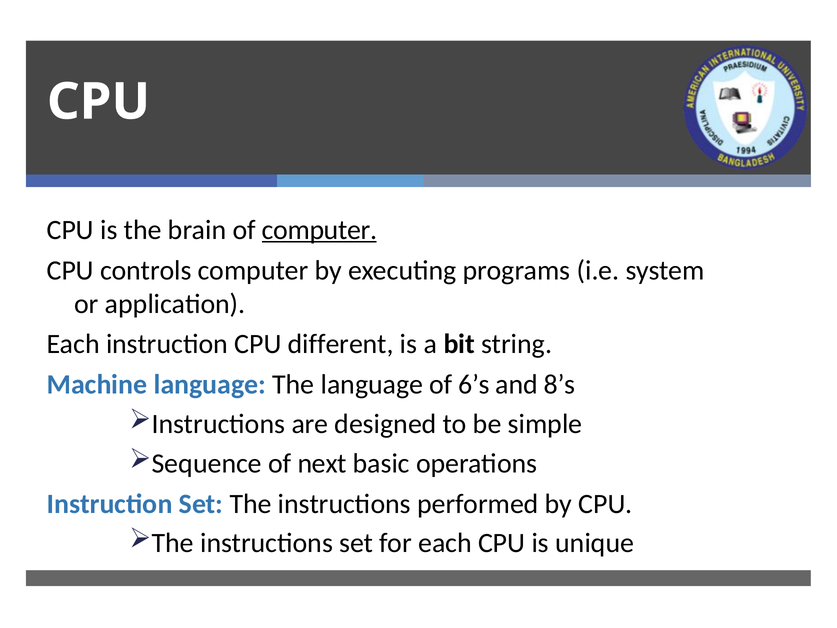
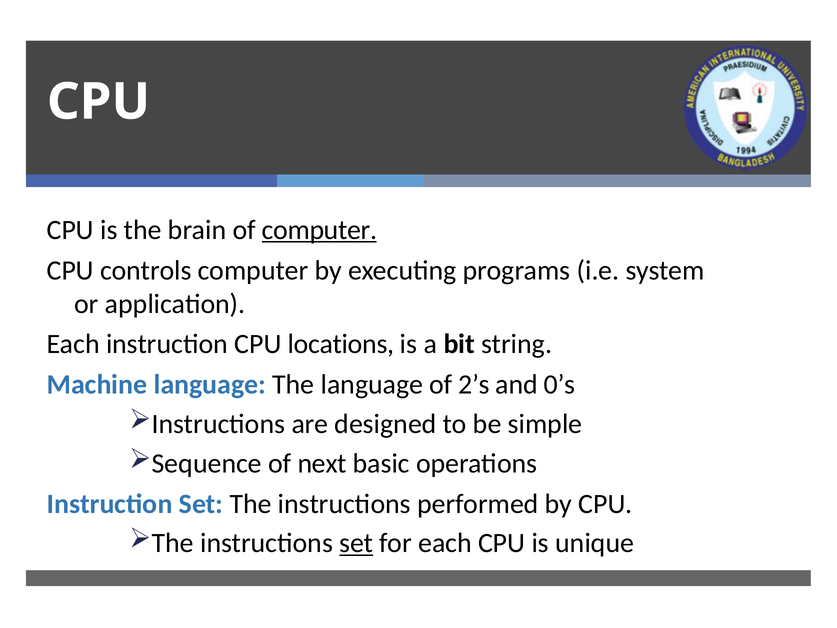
different: different -> locations (341, 344)
6’s: 6’s -> 2’s (474, 385)
8’s: 8’s -> 0’s (560, 385)
set underline: none -> present (356, 543)
